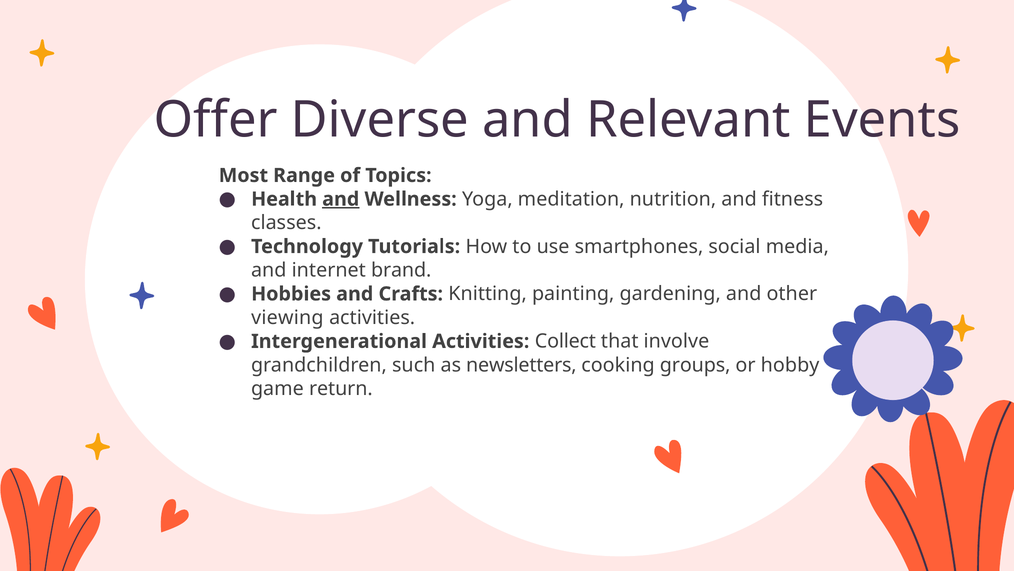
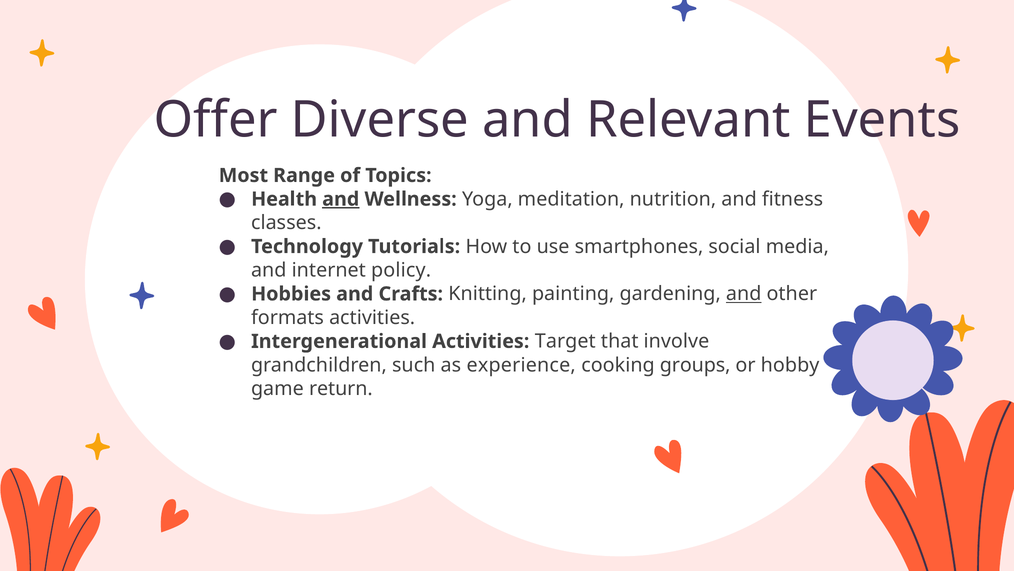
brand: brand -> policy (401, 270)
and underline: none -> present (744, 294)
viewing: viewing -> formats (288, 317)
Collect: Collect -> Target (565, 341)
newsletters: newsletters -> experience (521, 365)
